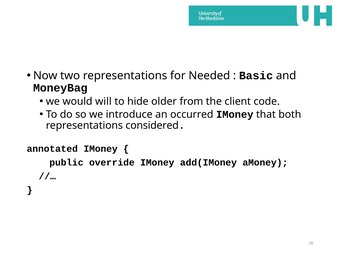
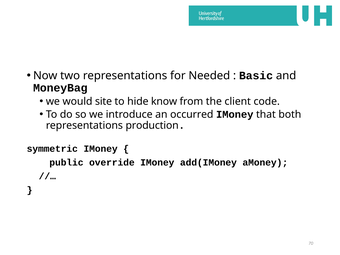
will: will -> site (104, 101)
older: older -> know (164, 101)
considered: considered -> production (152, 126)
annotated: annotated -> symmetric (52, 149)
